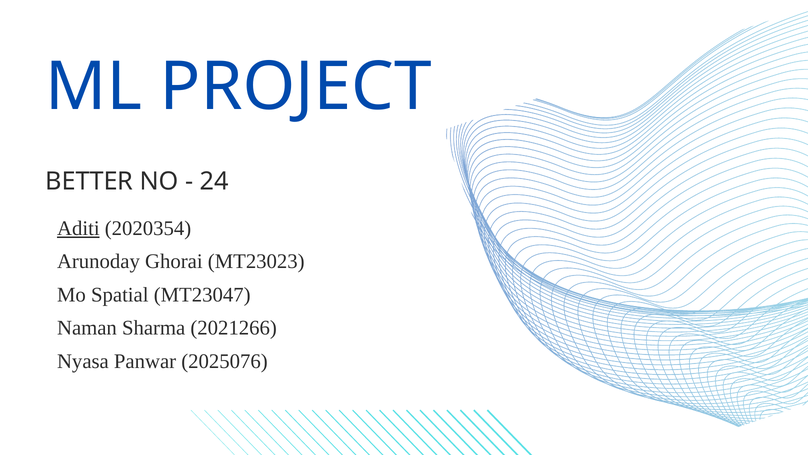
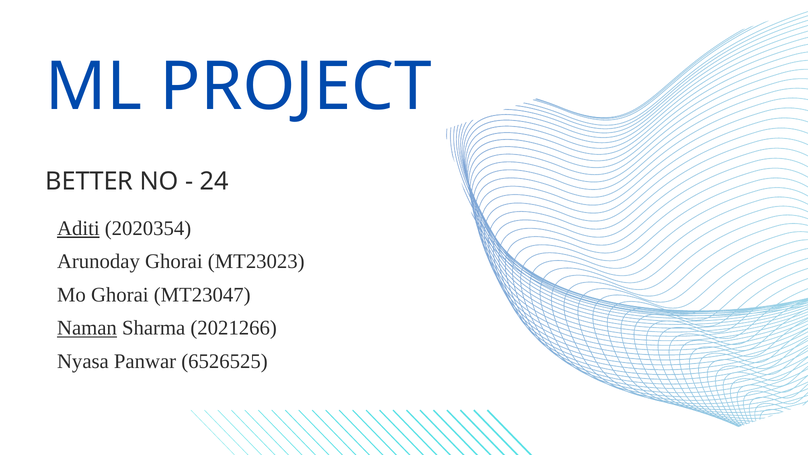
Mo Spatial: Spatial -> Ghorai (120, 294)
Naman underline: none -> present (87, 328)
2025076: 2025076 -> 6526525 (224, 361)
